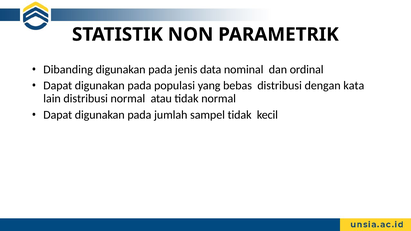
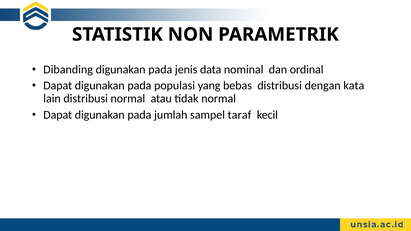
sampel tidak: tidak -> taraf (240, 115)
